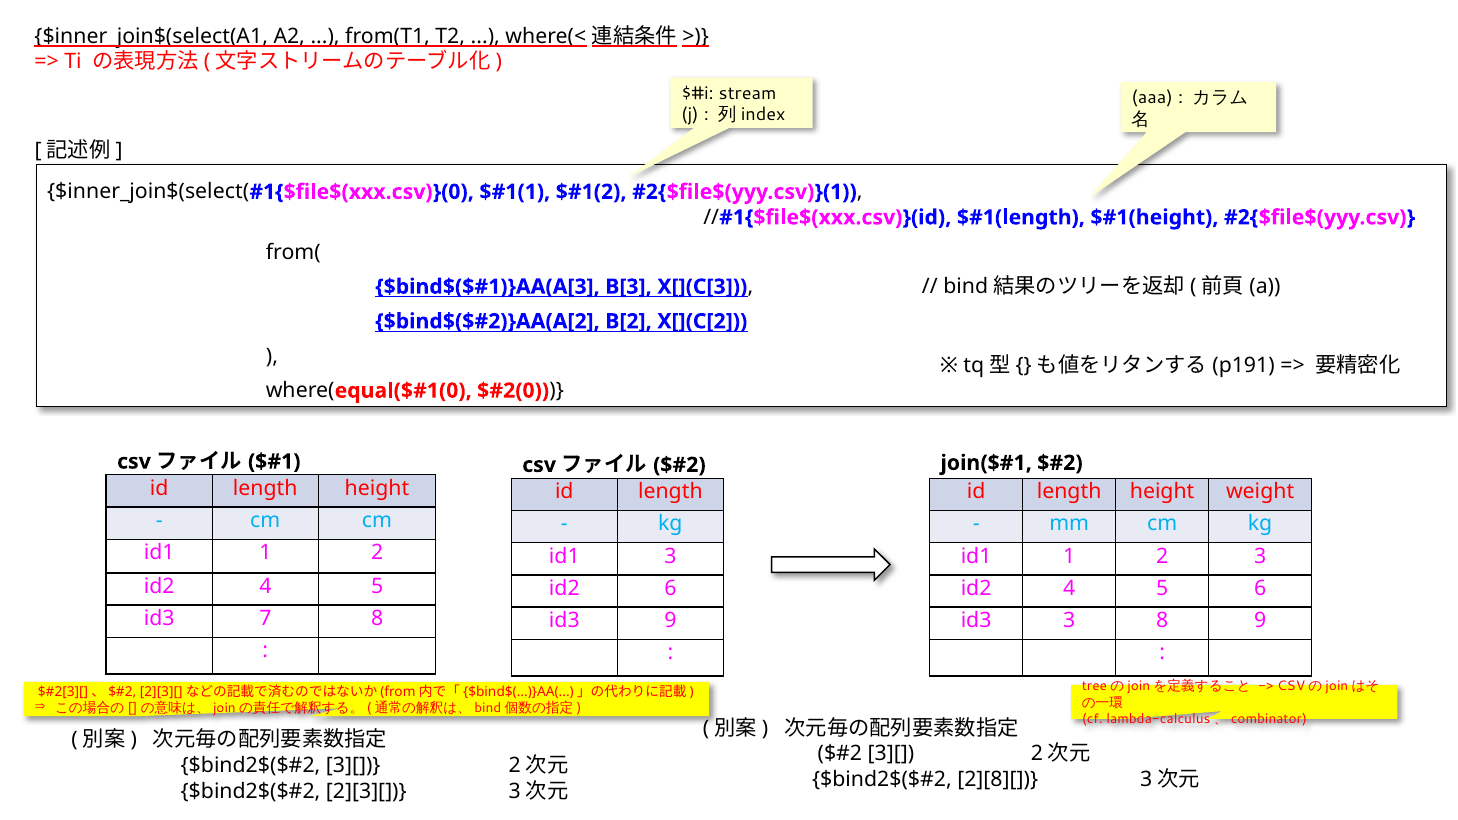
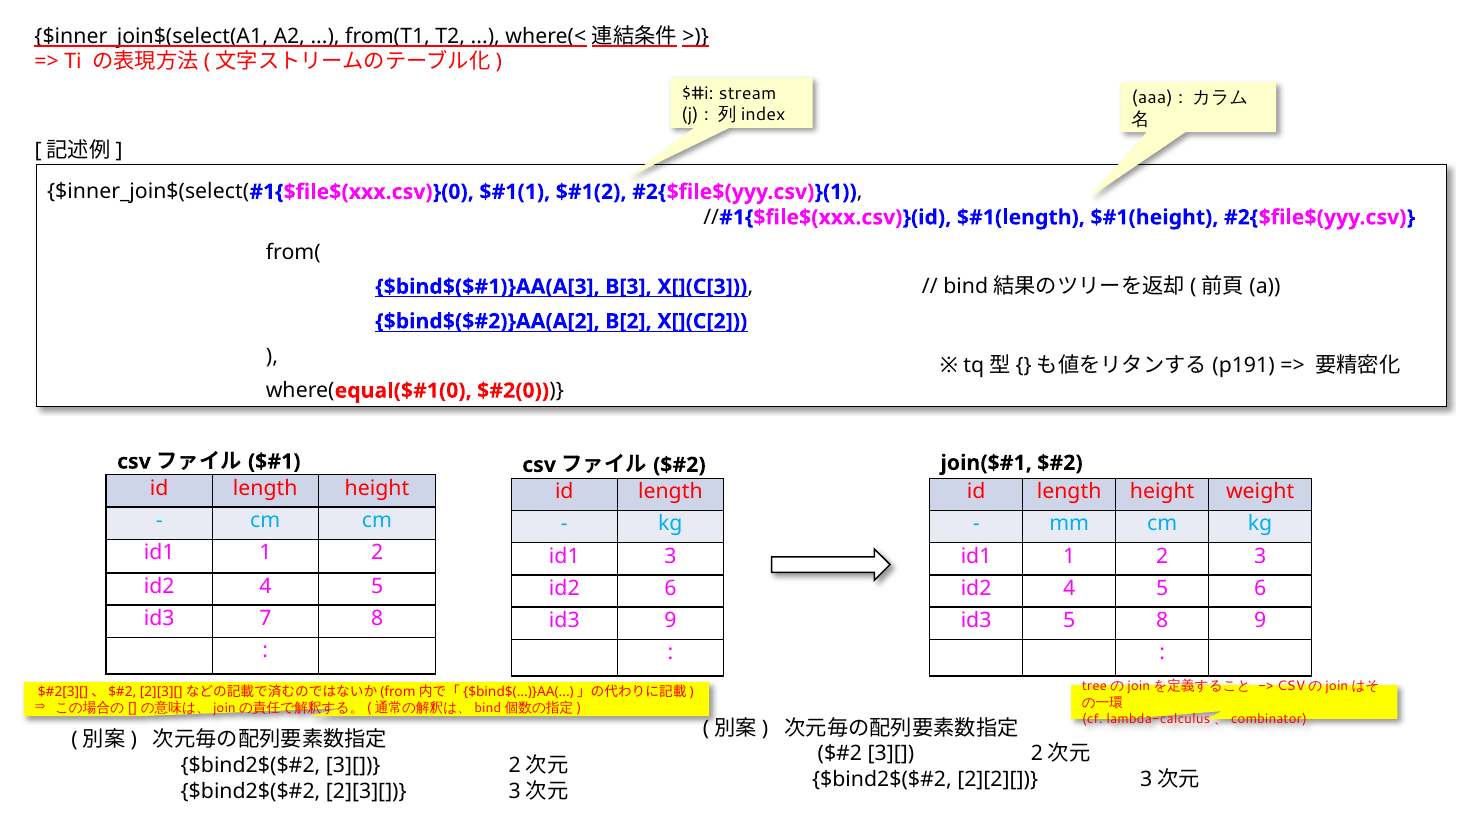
id3 3: 3 -> 5 (1069, 621)
2][8][: 2][8][ -> 2][2][ (998, 779)
